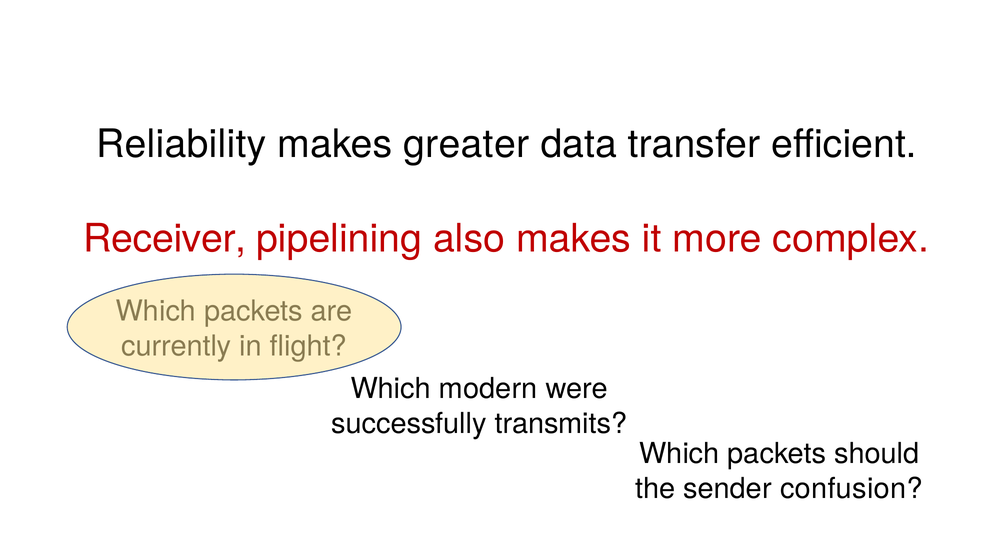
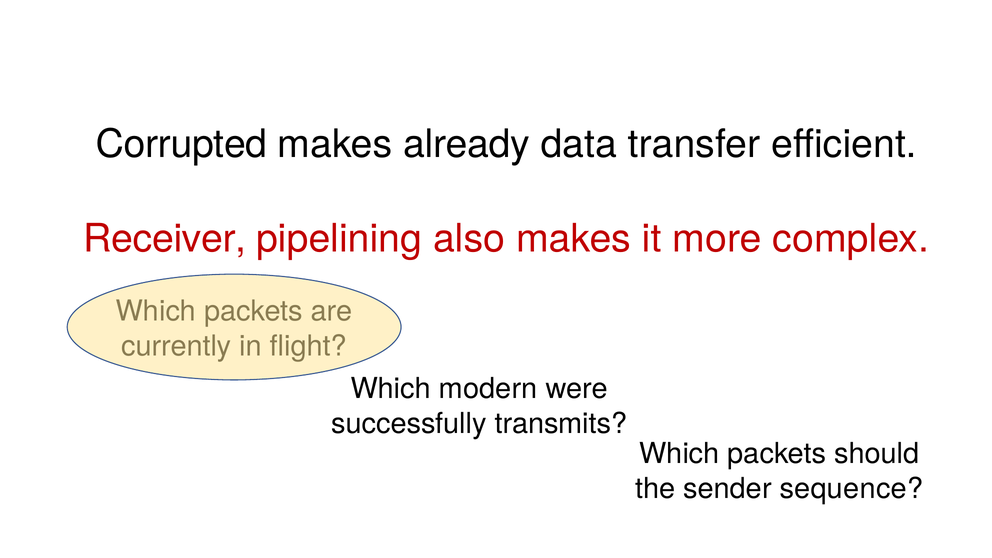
Reliability: Reliability -> Corrupted (182, 145)
greater: greater -> already (467, 145)
confusion: confusion -> sequence (851, 488)
